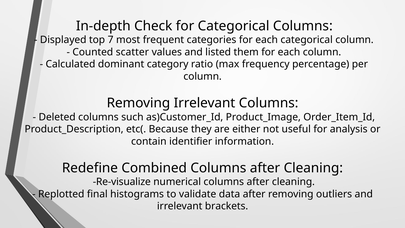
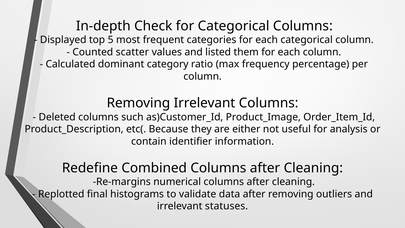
7: 7 -> 5 (111, 40)
Re-visualize: Re-visualize -> Re-margins (122, 182)
brackets: brackets -> statuses (227, 206)
